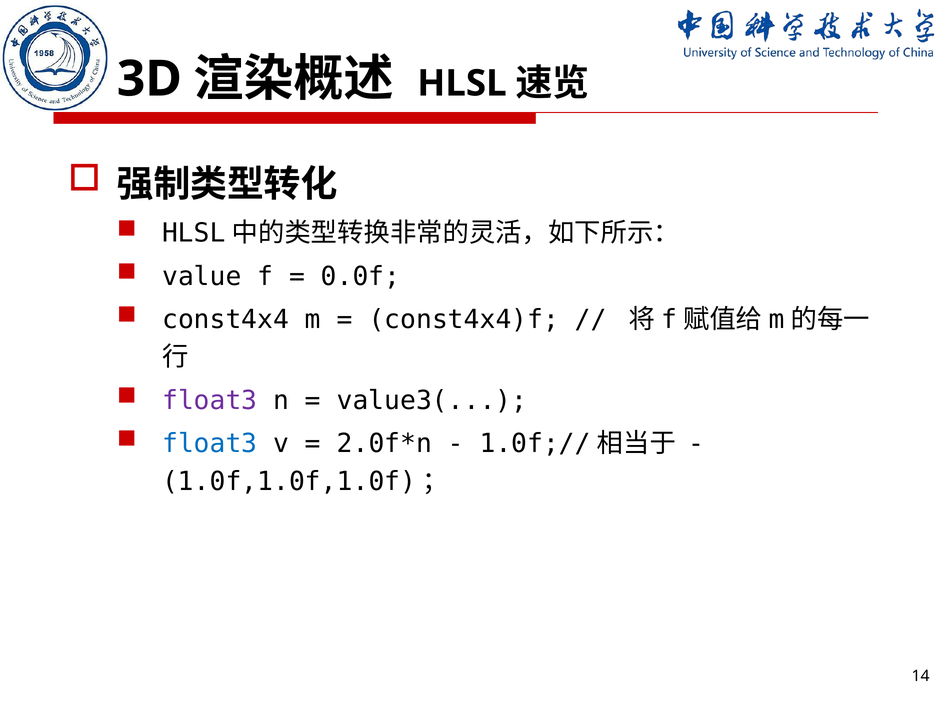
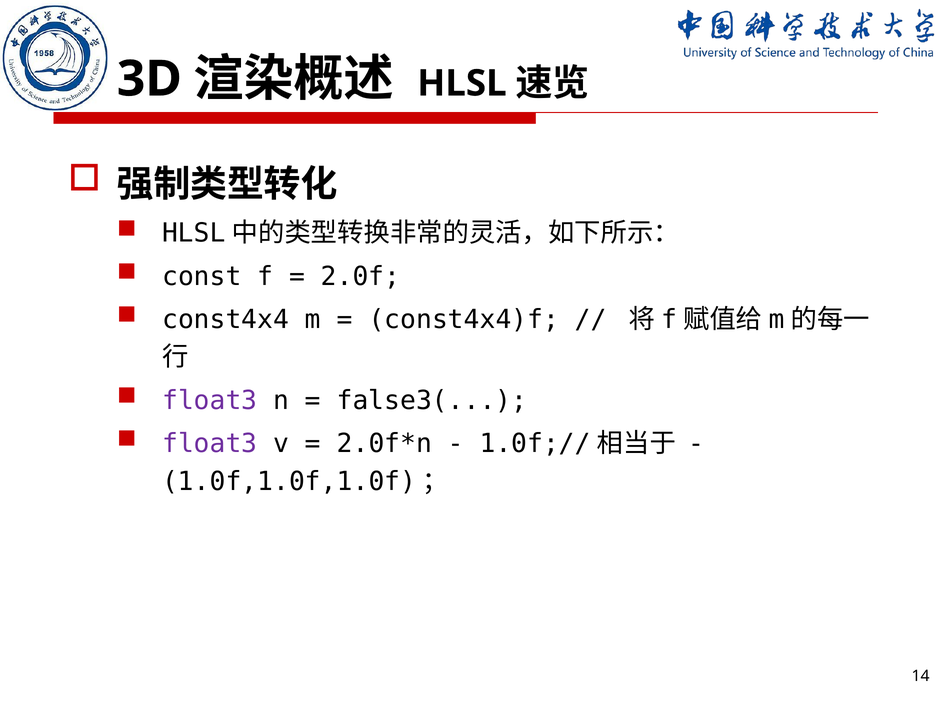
value: value -> const (202, 276)
0.0f: 0.0f -> 2.0f (361, 276)
value3(: value3( -> false3( (432, 401)
float3 colour: blue -> purple (210, 444)
